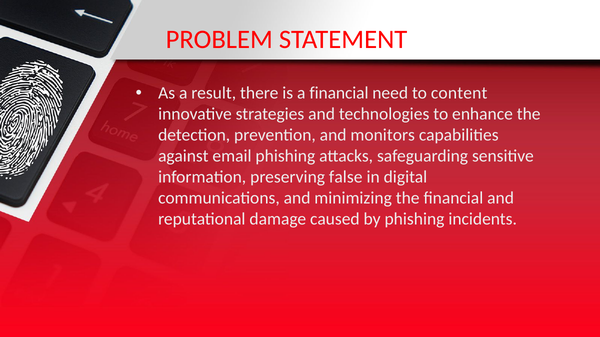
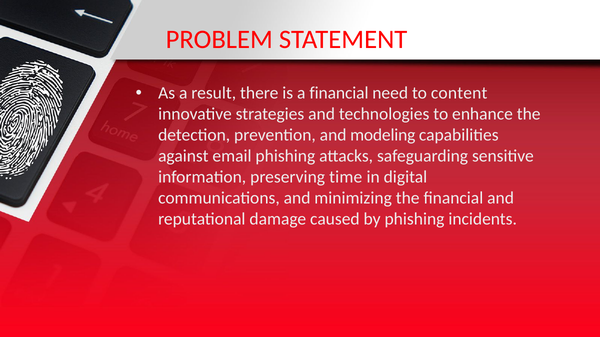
monitors: monitors -> modeling (383, 135)
false: false -> time (346, 177)
